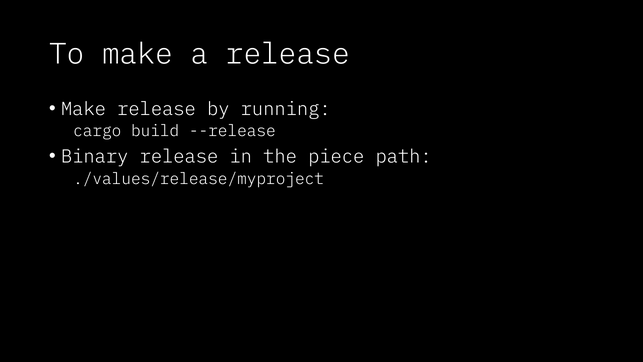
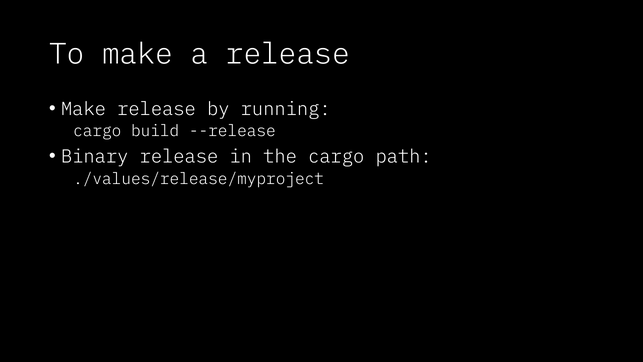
the piece: piece -> cargo (336, 156)
